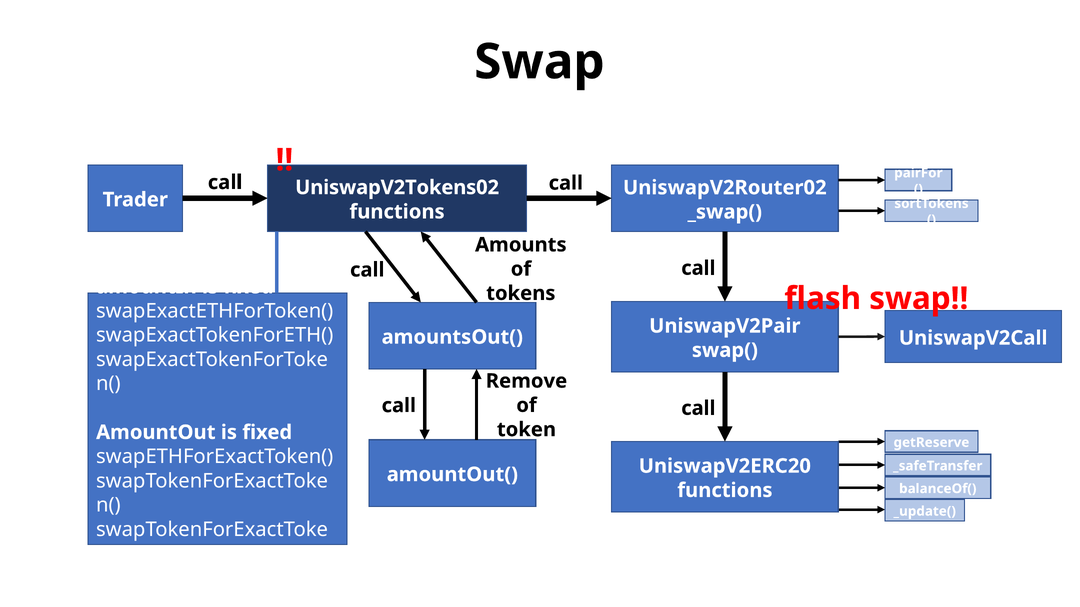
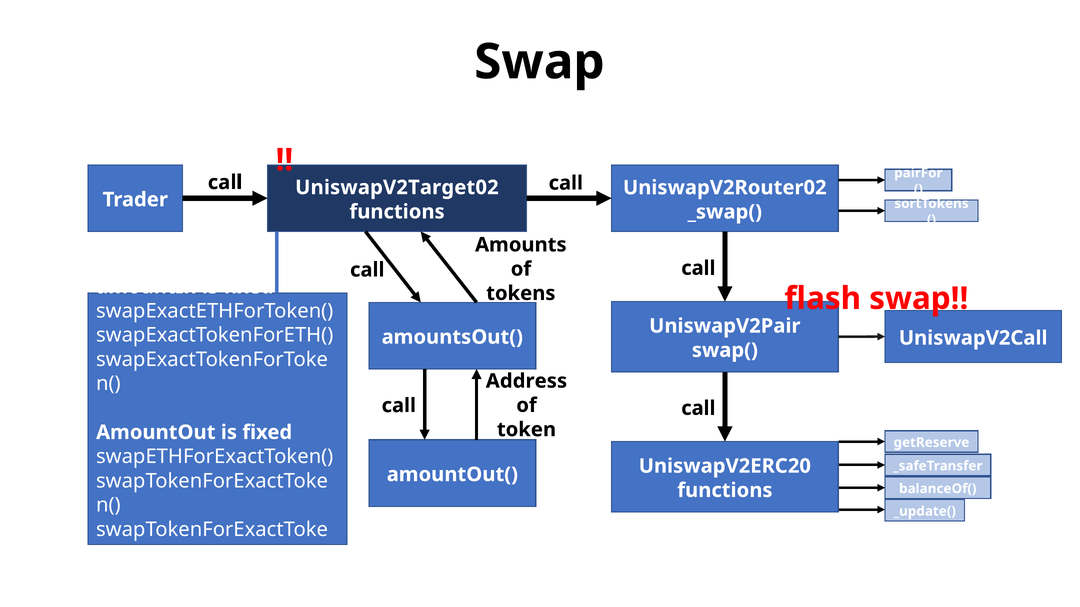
UniswapV2Tokens02: UniswapV2Tokens02 -> UniswapV2Target02 (397, 188)
Remove: Remove -> Address (526, 381)
